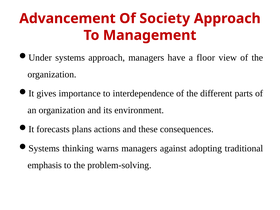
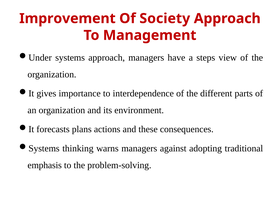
Advancement: Advancement -> Improvement (67, 18)
floor: floor -> steps (206, 58)
